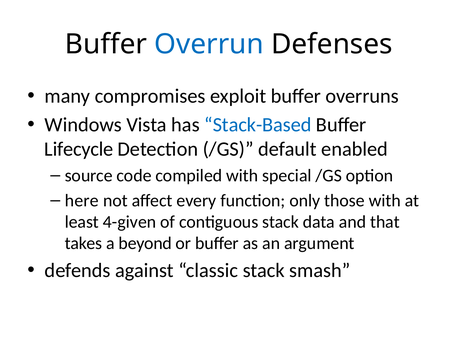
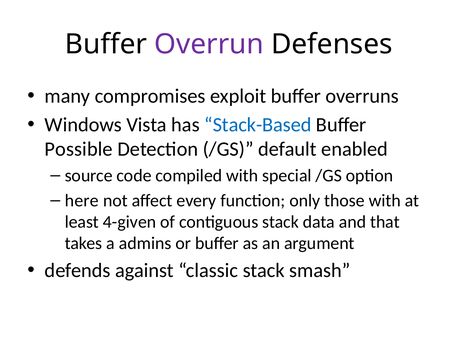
Overrun colour: blue -> purple (209, 44)
Lifecycle: Lifecycle -> Possible (79, 149)
beyond: beyond -> admins (145, 243)
